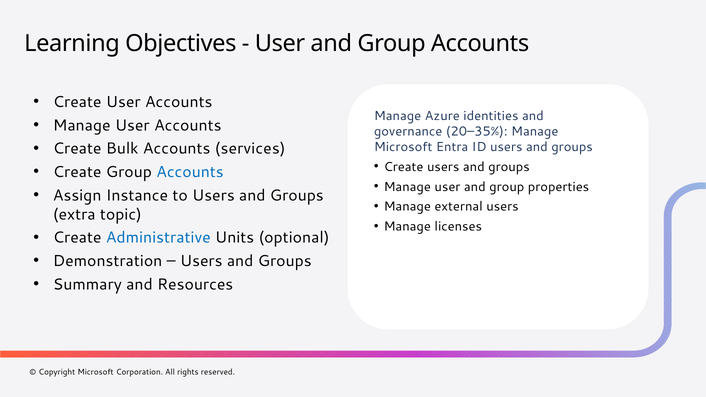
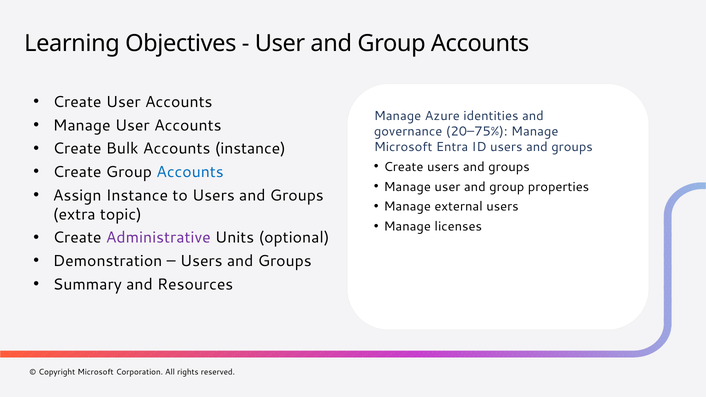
20–35%: 20–35% -> 20–75% (477, 131)
Accounts services: services -> instance (250, 149)
Administrative colour: blue -> purple (158, 238)
